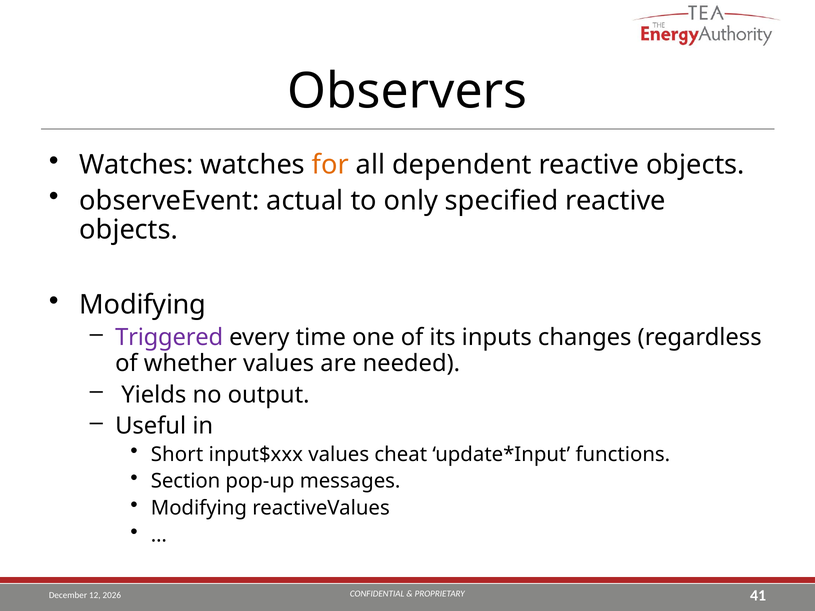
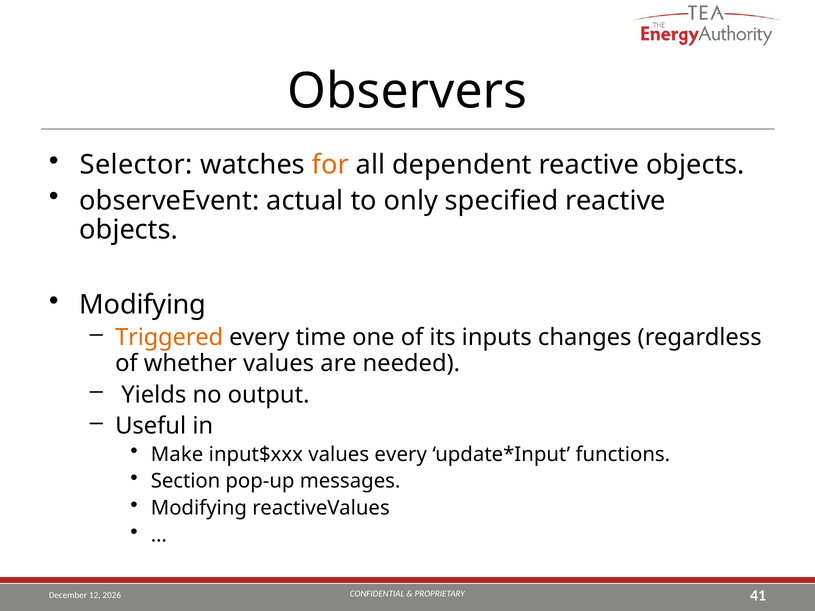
Watches: Watches -> Selector (136, 165)
Triggered colour: purple -> orange (169, 338)
Short: Short -> Make (177, 454)
values cheat: cheat -> every (401, 454)
